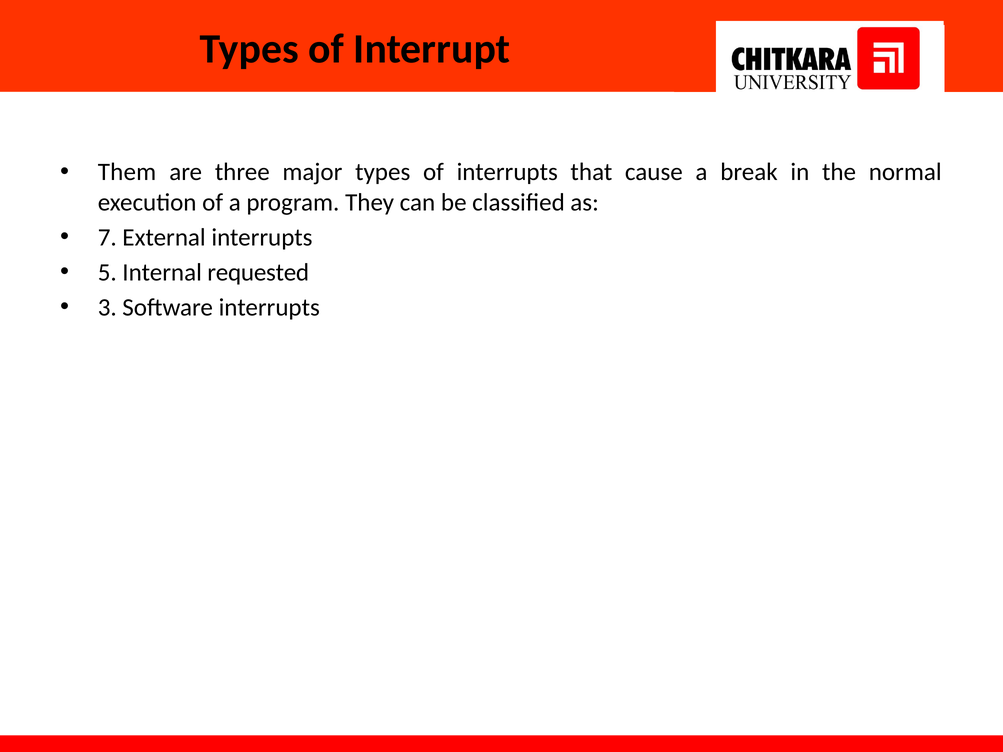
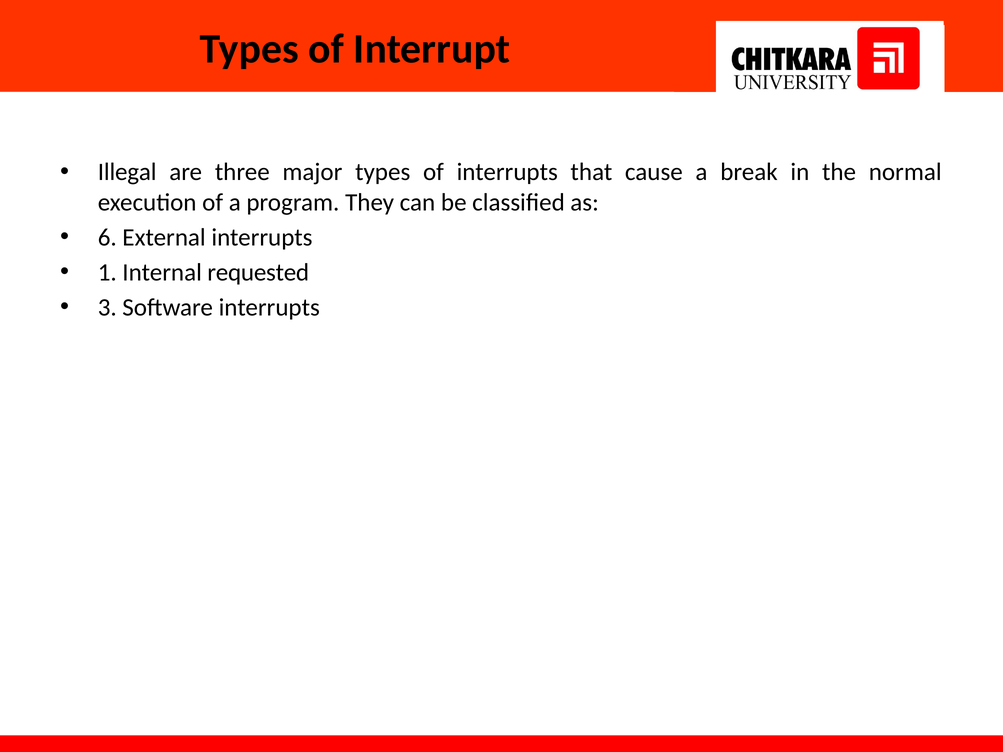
Them: Them -> Illegal (127, 172)
7: 7 -> 6 (107, 237)
5: 5 -> 1 (107, 273)
